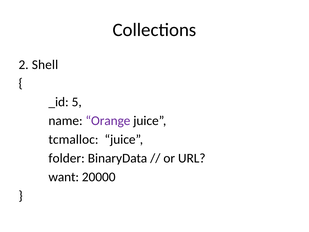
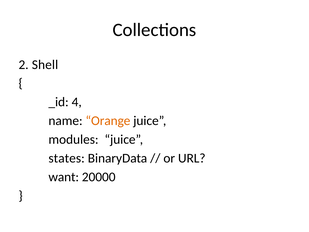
5: 5 -> 4 (77, 102)
Orange colour: purple -> orange (108, 121)
tcmalloc: tcmalloc -> modules (73, 139)
folder: folder -> states (67, 158)
